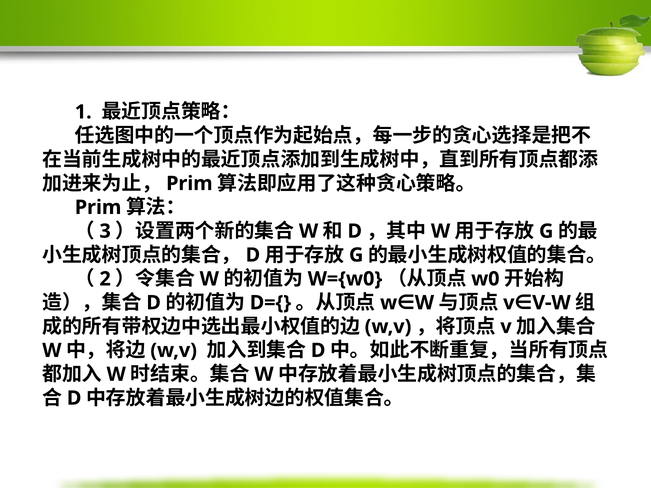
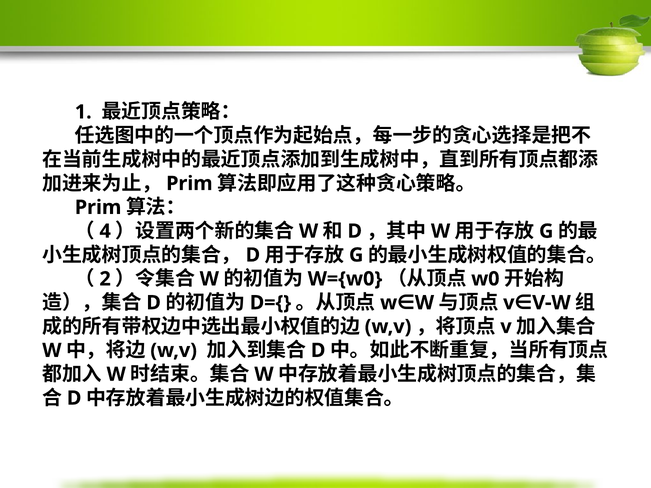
3: 3 -> 4 (105, 231)
